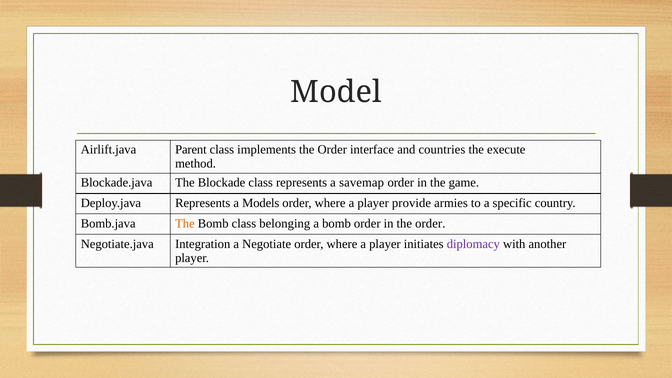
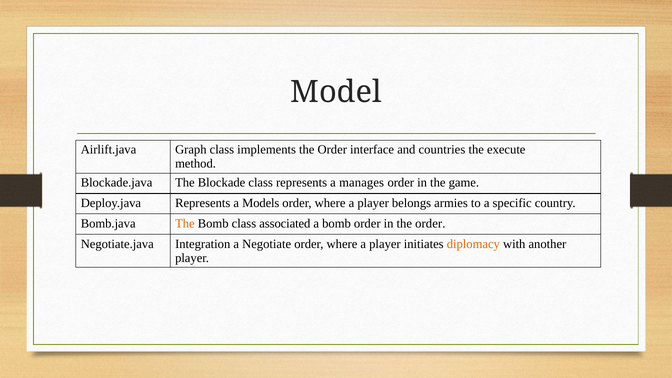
Parent: Parent -> Graph (191, 150)
savemap: savemap -> manages (362, 183)
provide: provide -> belongs (412, 203)
belonging: belonging -> associated (285, 224)
diplomacy colour: purple -> orange (473, 244)
